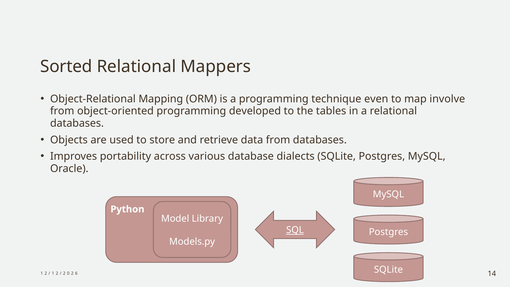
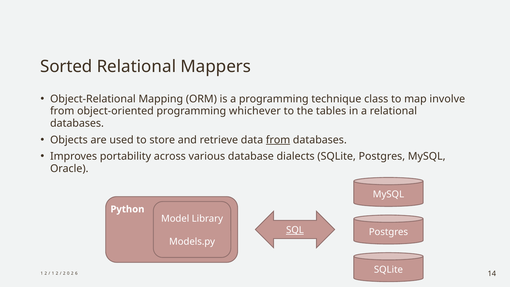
even: even -> class (376, 99)
developed: developed -> whichever (255, 111)
from underline: none -> present (278, 140)
